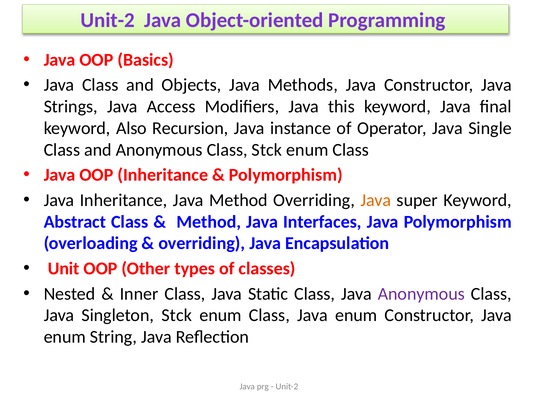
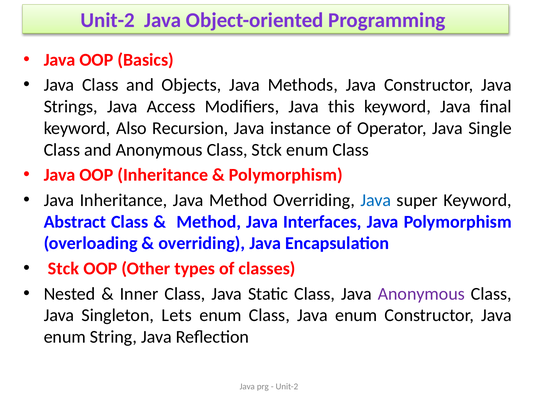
Java colour: orange -> blue (376, 200)
Unit: Unit -> Stck (63, 269)
Singleton Stck: Stck -> Lets (177, 315)
